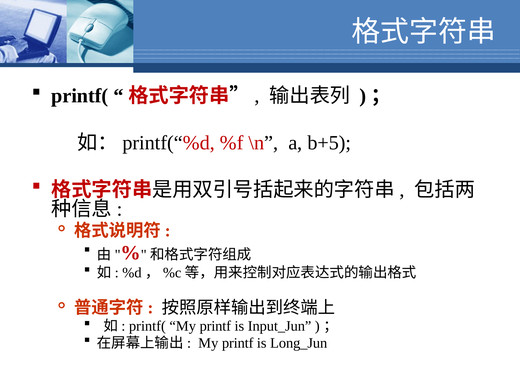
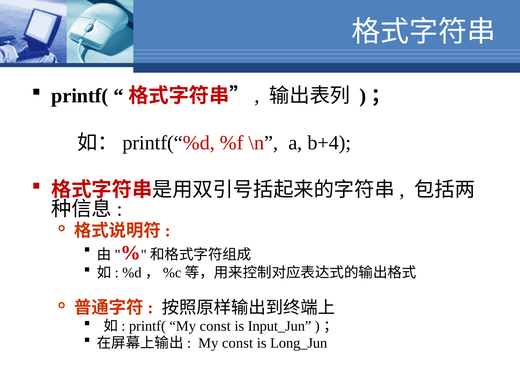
b+5: b+5 -> b+4 (329, 143)
printf( My printf: printf -> const (215, 326)
printf: printf -> const (238, 343)
